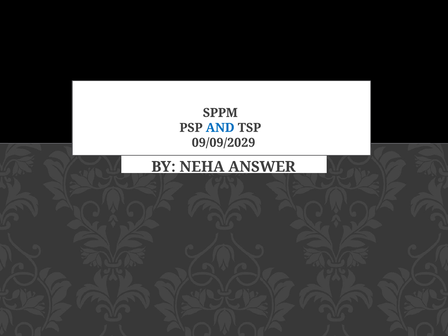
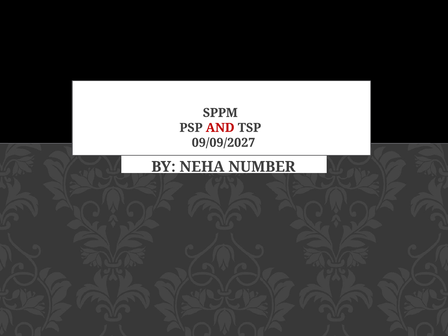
AND colour: blue -> red (220, 128)
09/09/2029: 09/09/2029 -> 09/09/2027 (223, 143)
ANSWER: ANSWER -> NUMBER (262, 167)
